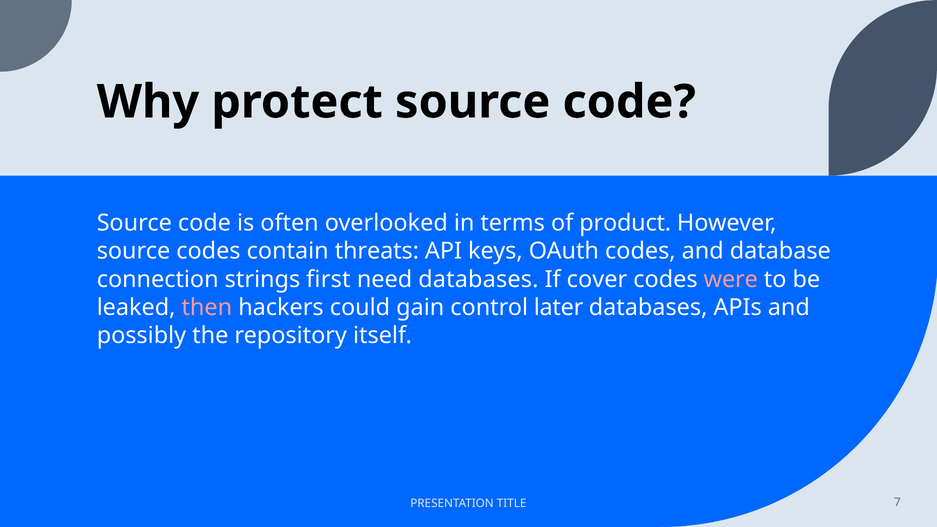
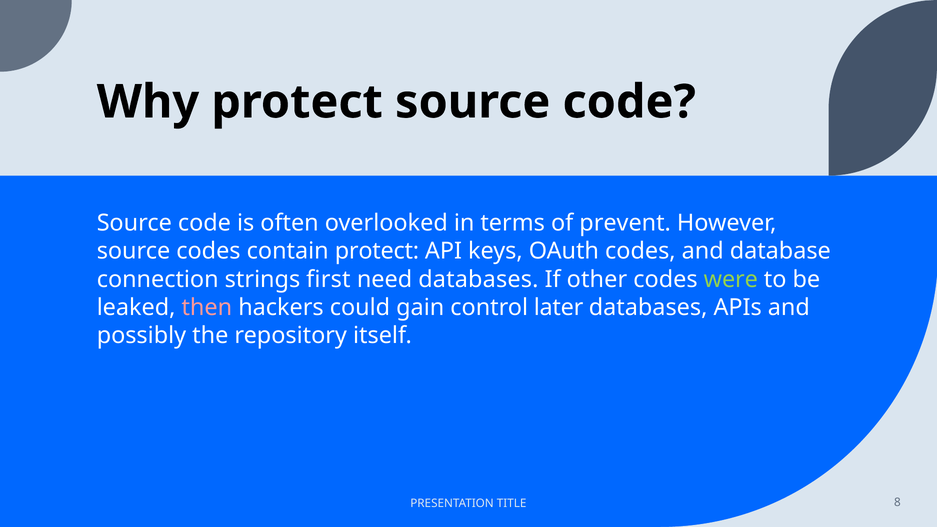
product: product -> prevent (625, 223)
contain threats: threats -> protect (377, 251)
cover: cover -> other (597, 279)
were colour: pink -> light green (731, 279)
7: 7 -> 8 (897, 502)
